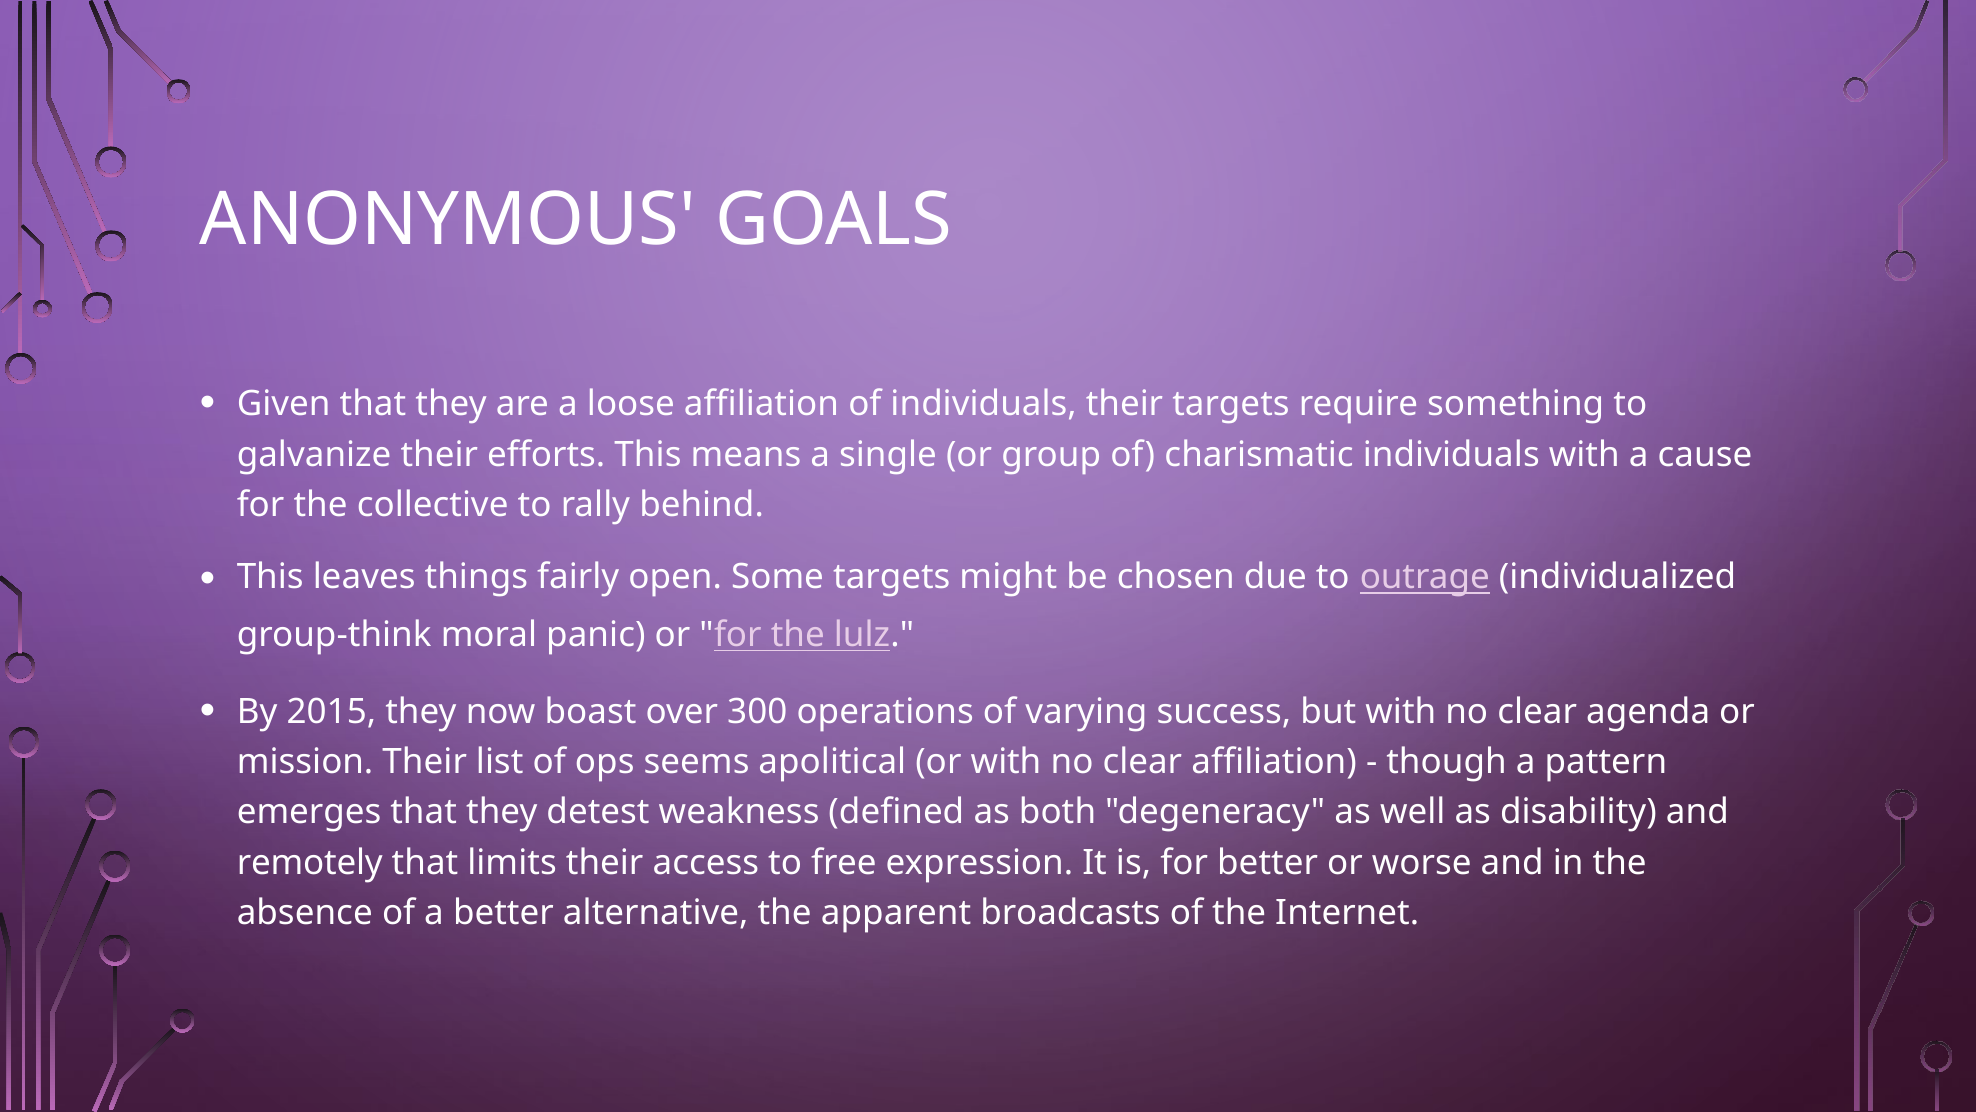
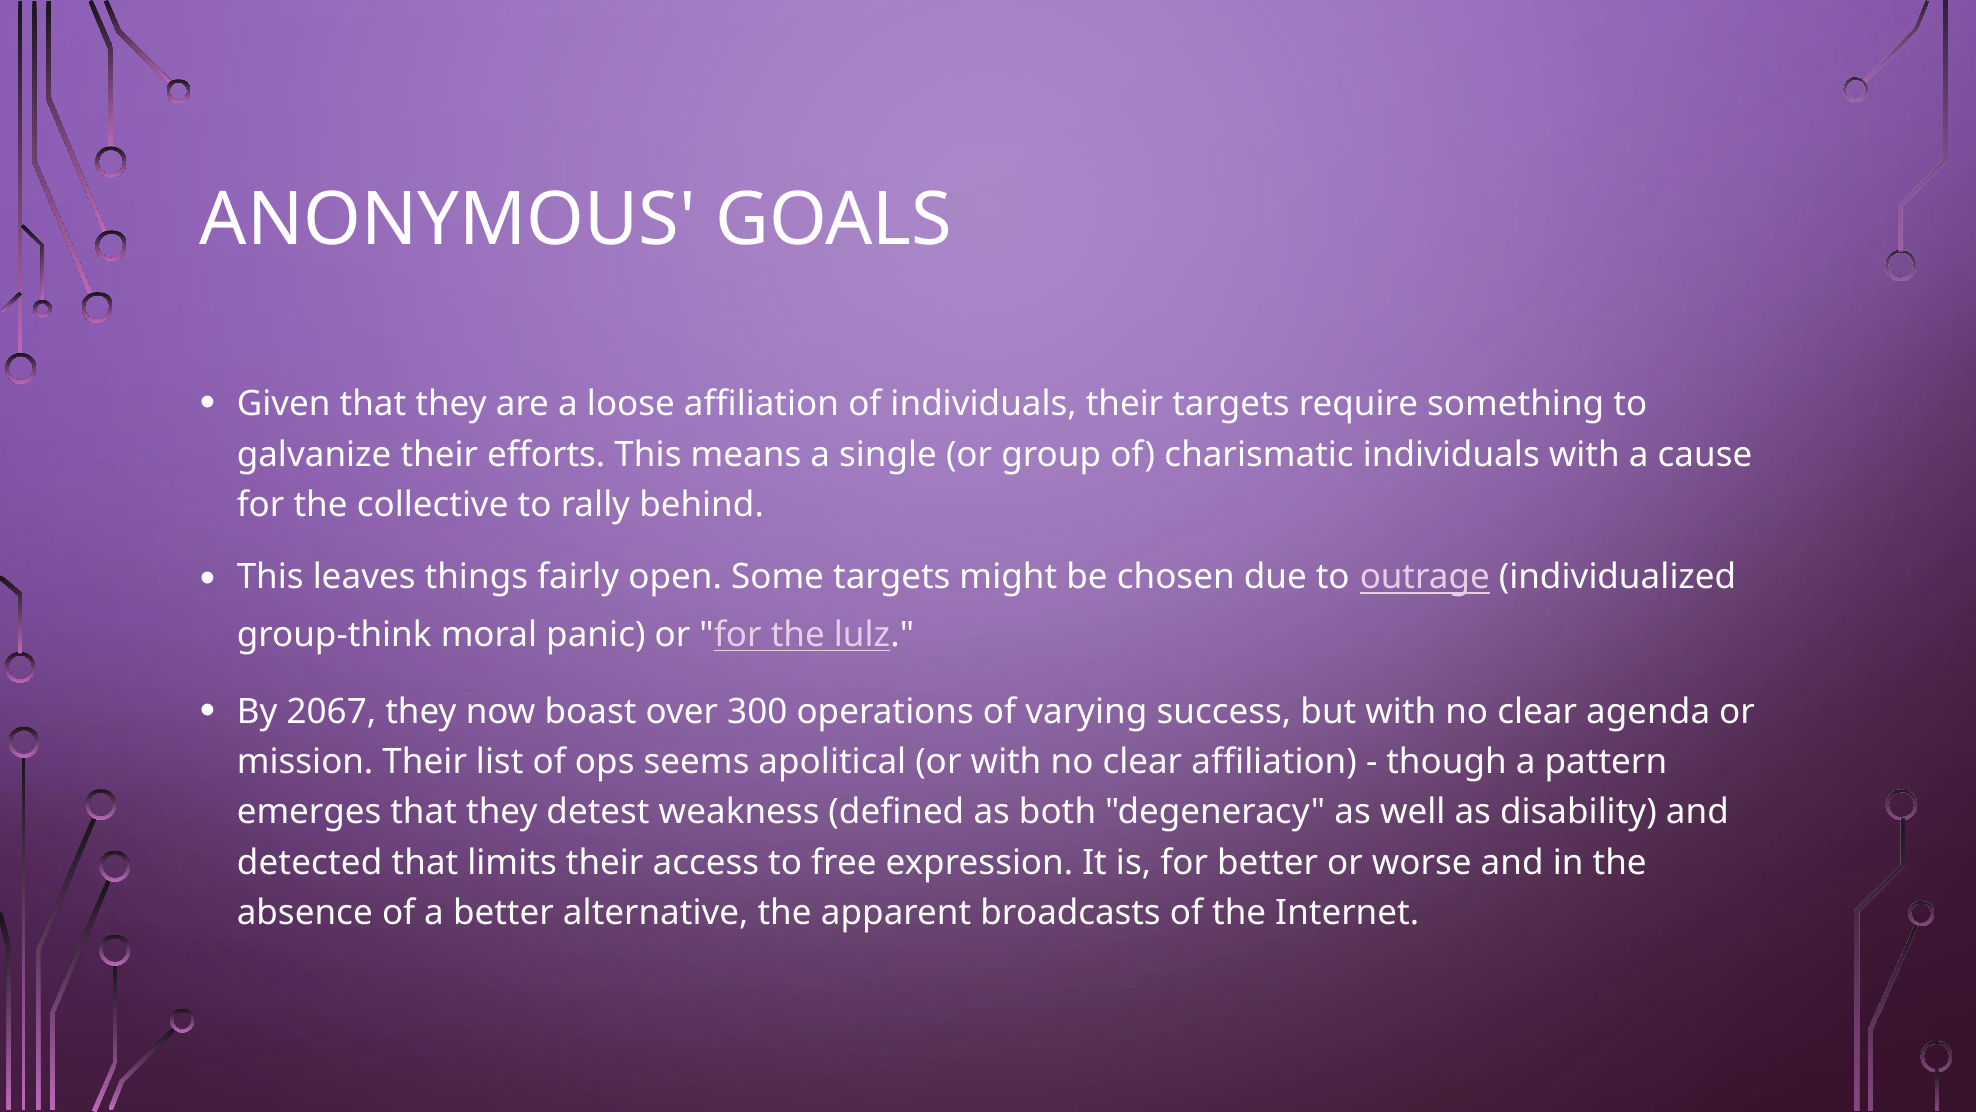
2015: 2015 -> 2067 (331, 711)
remotely: remotely -> detected (310, 862)
